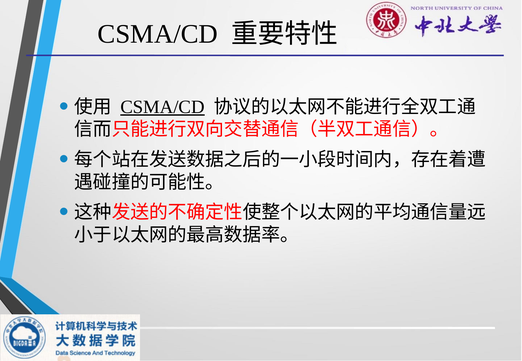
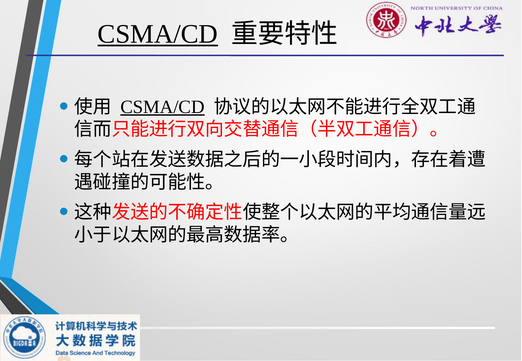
CSMA/CD underline: none -> present (158, 34)
